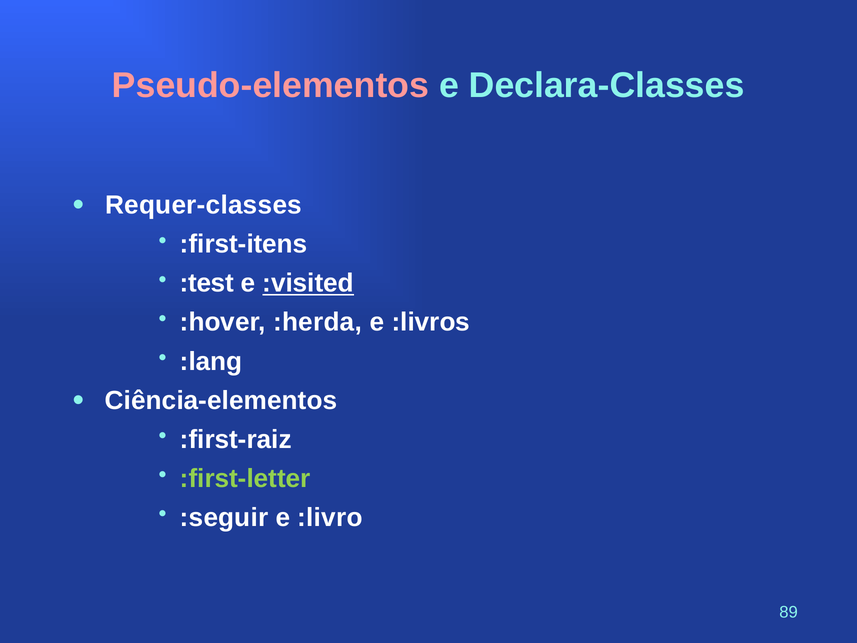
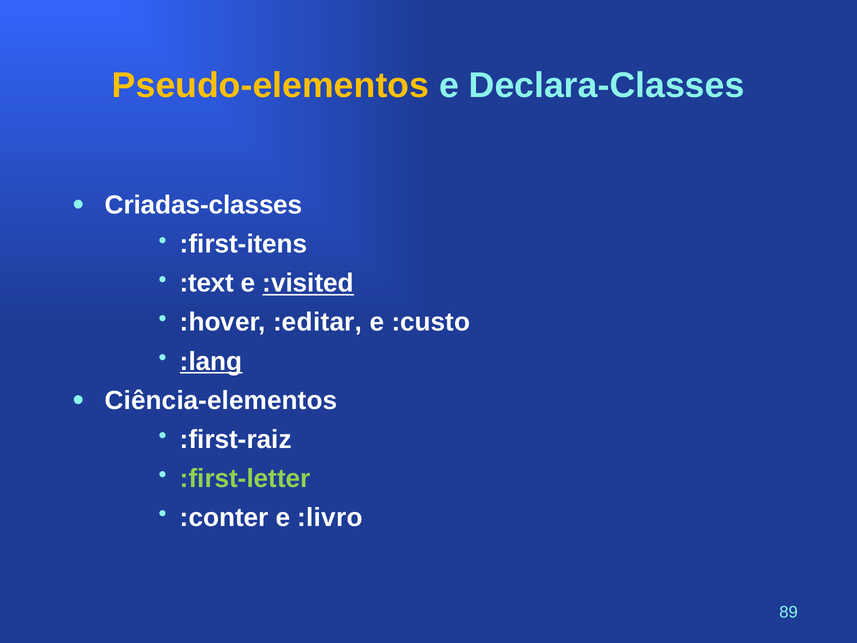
Pseudo-elementos colour: pink -> yellow (271, 85)
Requer-classes: Requer-classes -> Criadas-classes (204, 205)
:test: :test -> :text (207, 283)
:herda: :herda -> :editar (318, 322)
:livros: :livros -> :custo (431, 322)
:lang underline: none -> present (211, 361)
:seguir: :seguir -> :conter (224, 517)
